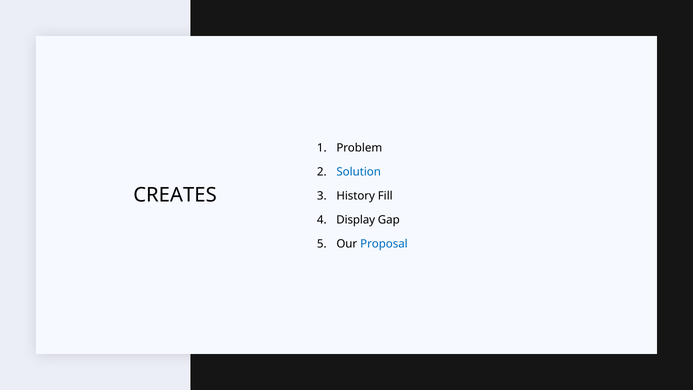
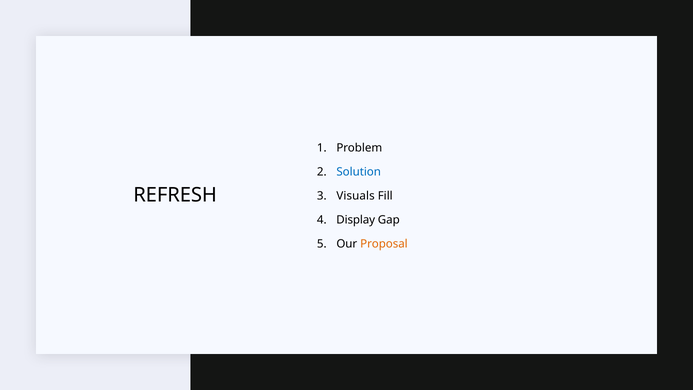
CREATES: CREATES -> REFRESH (175, 195)
History: History -> Visuals (356, 196)
Proposal colour: blue -> orange (384, 244)
